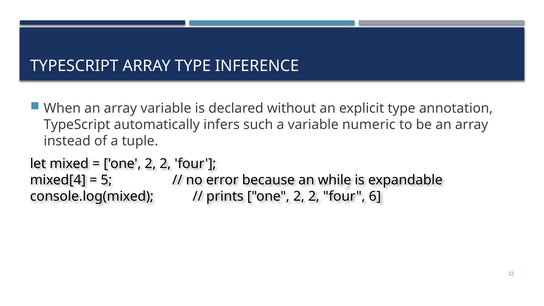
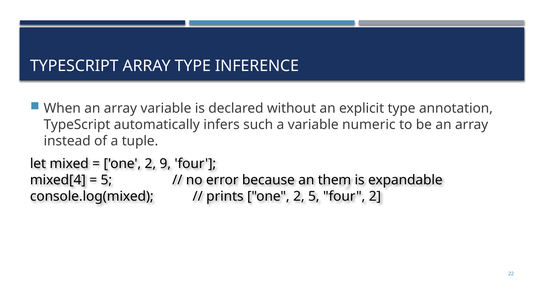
2: 2 -> 9 (165, 164)
while: while -> them (335, 180)
prints one 2 2: 2 -> 5 (314, 196)
four 6: 6 -> 2 (375, 196)
